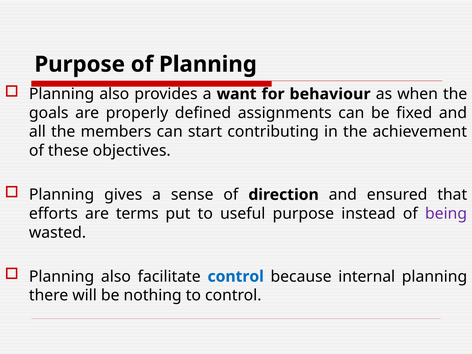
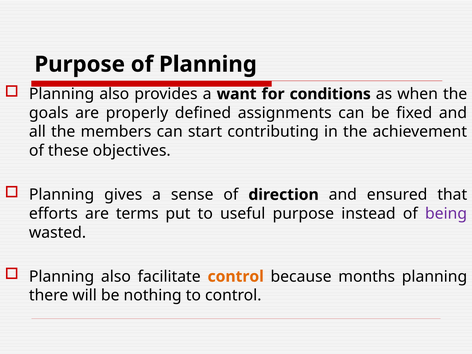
behaviour: behaviour -> conditions (330, 94)
control colour: blue -> orange (236, 277)
internal: internal -> months (367, 277)
